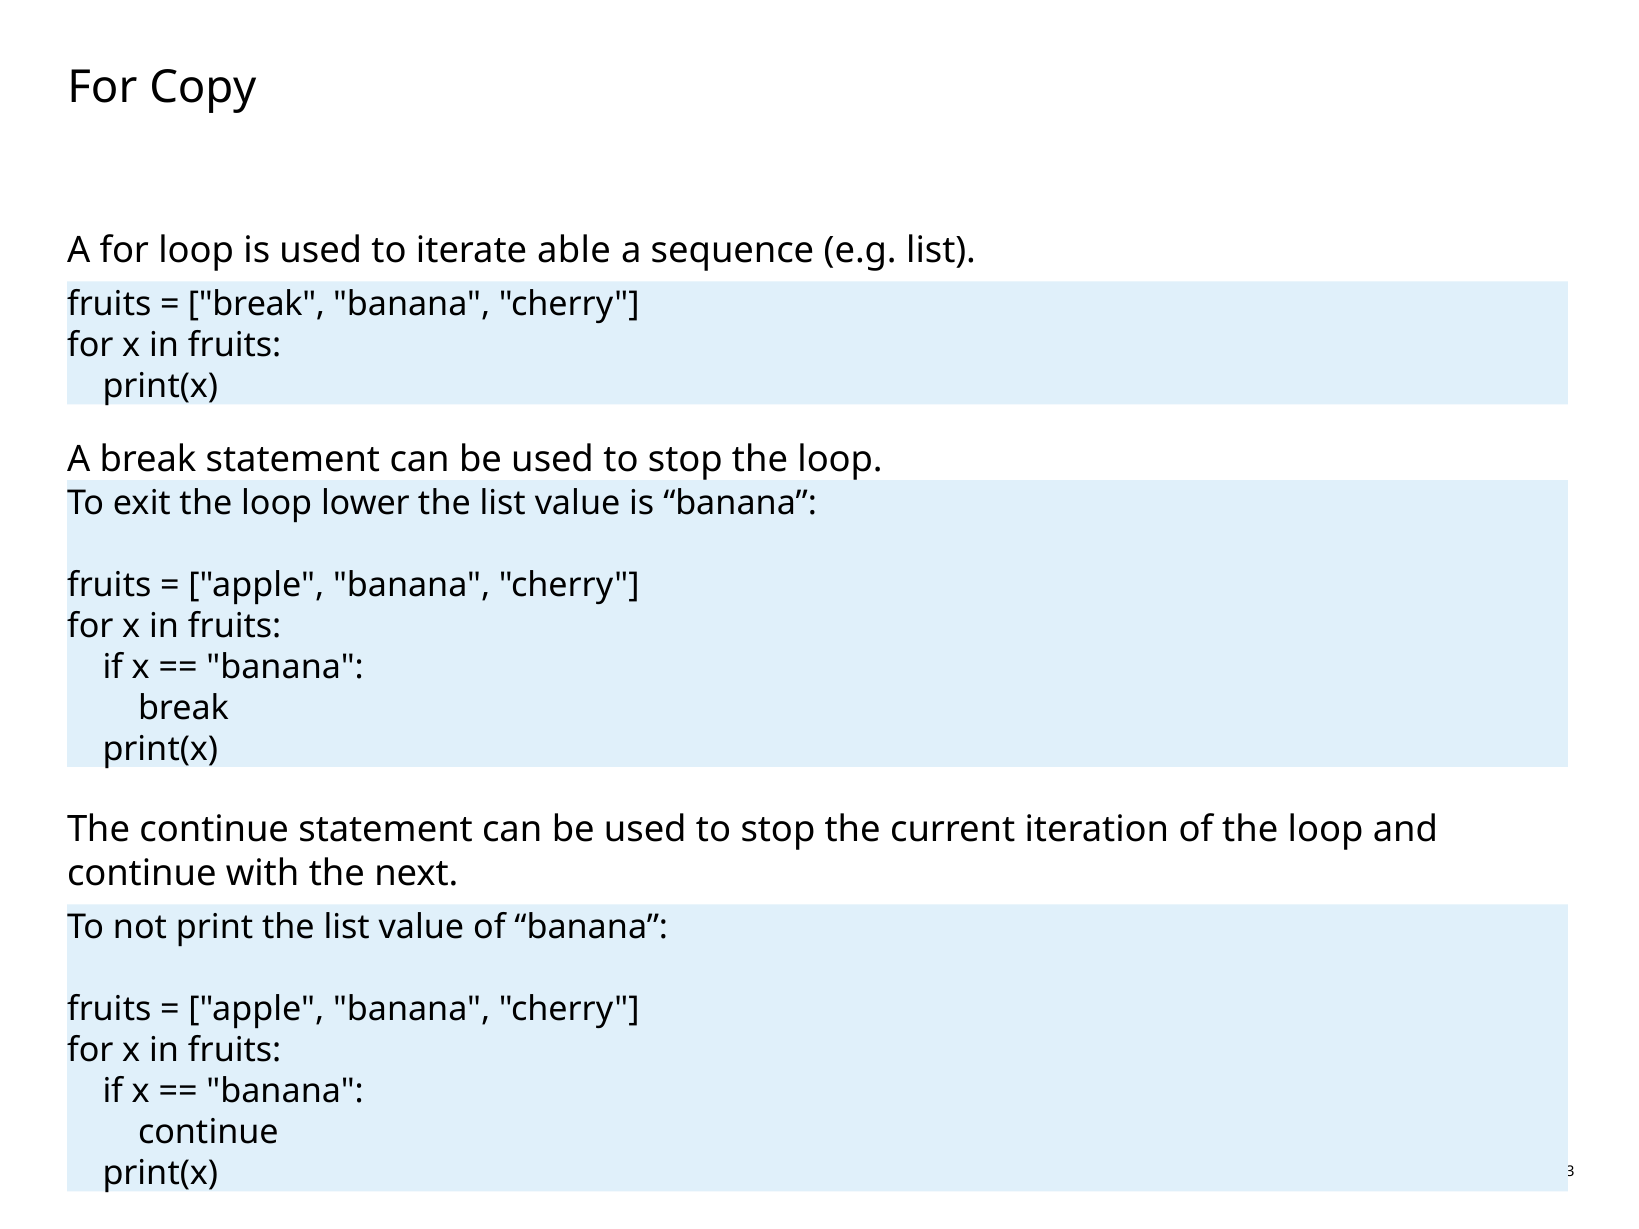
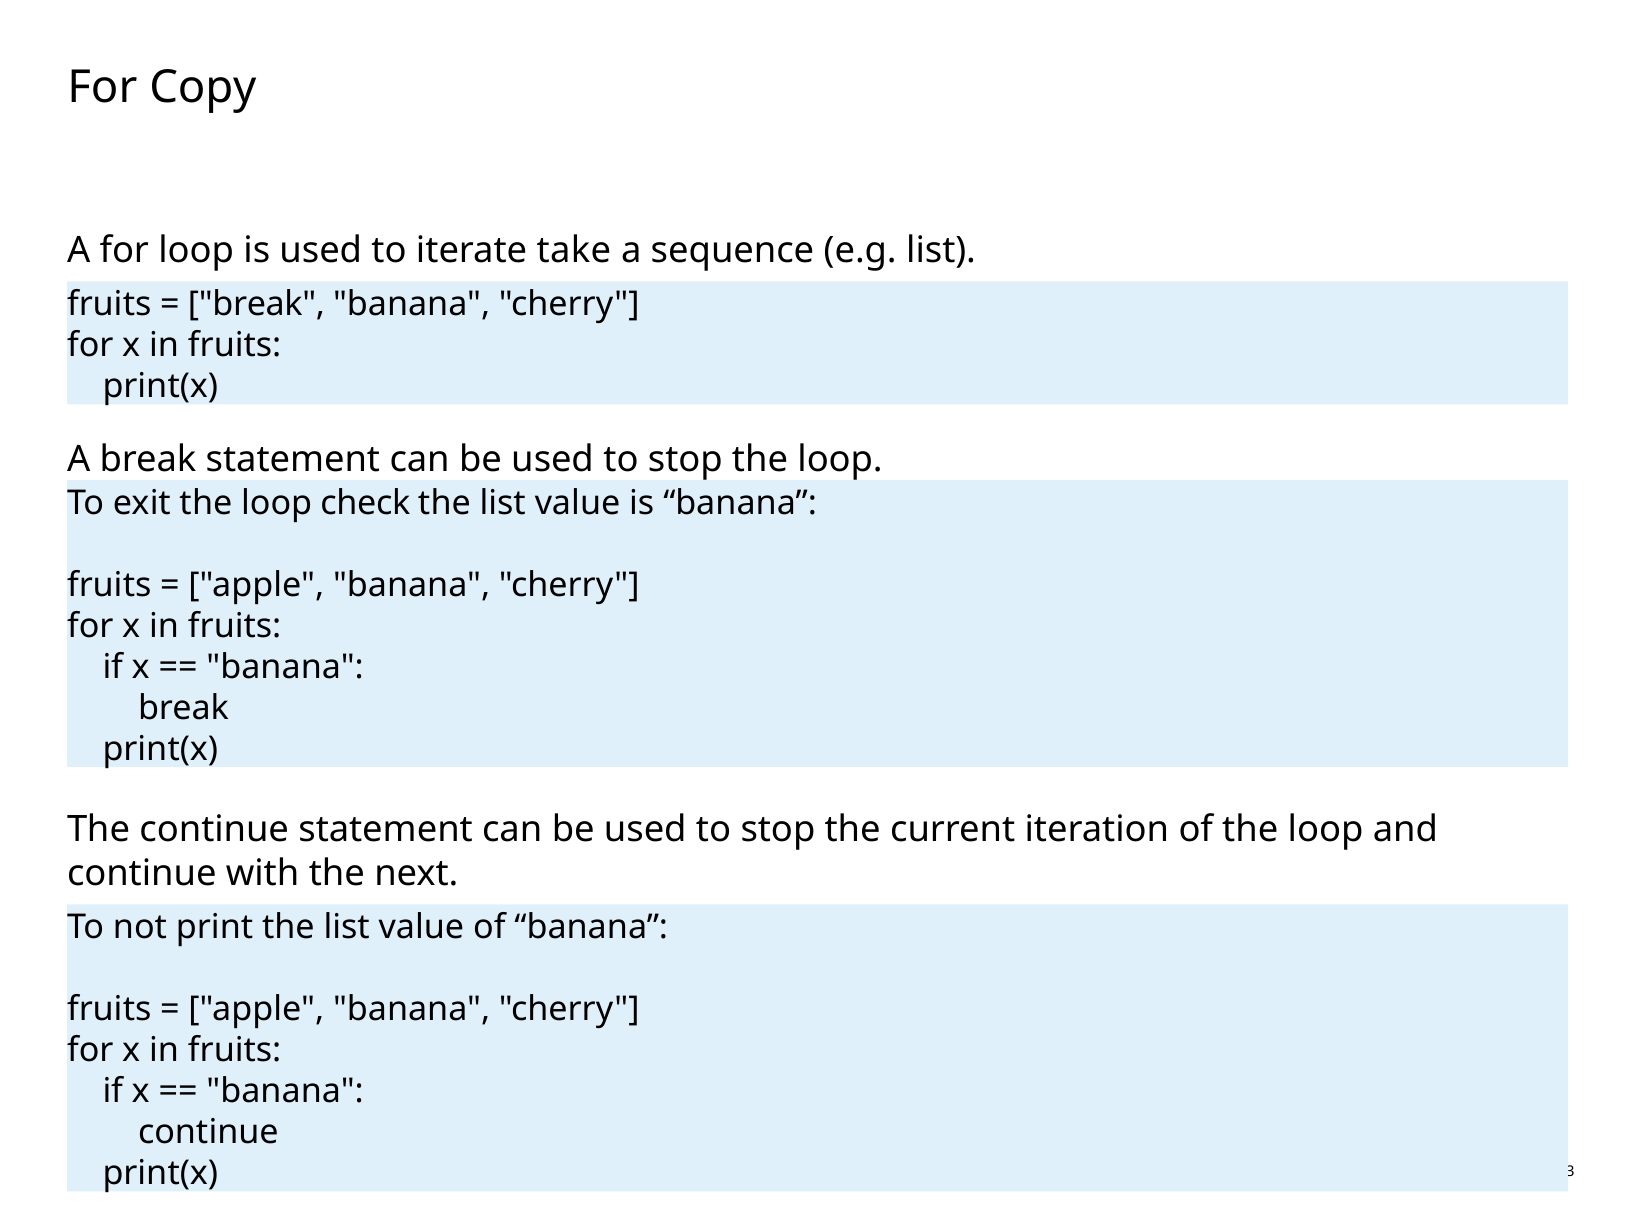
able: able -> take (574, 250)
lower: lower -> check (365, 503)
